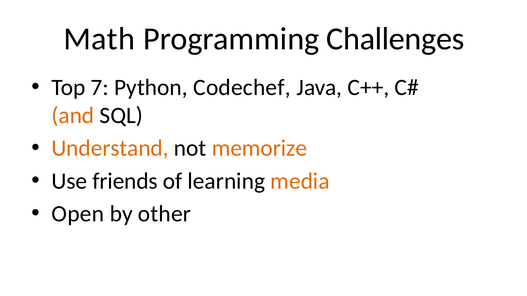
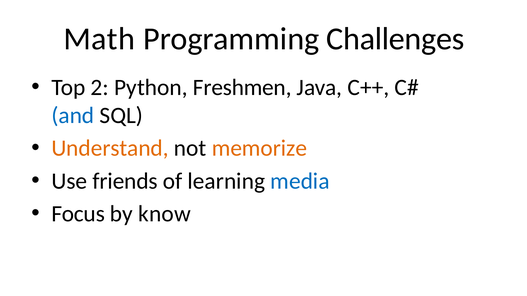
7: 7 -> 2 (100, 88)
Codechef: Codechef -> Freshmen (242, 88)
and colour: orange -> blue (73, 116)
media colour: orange -> blue (300, 181)
Open: Open -> Focus (78, 214)
other: other -> know (165, 214)
